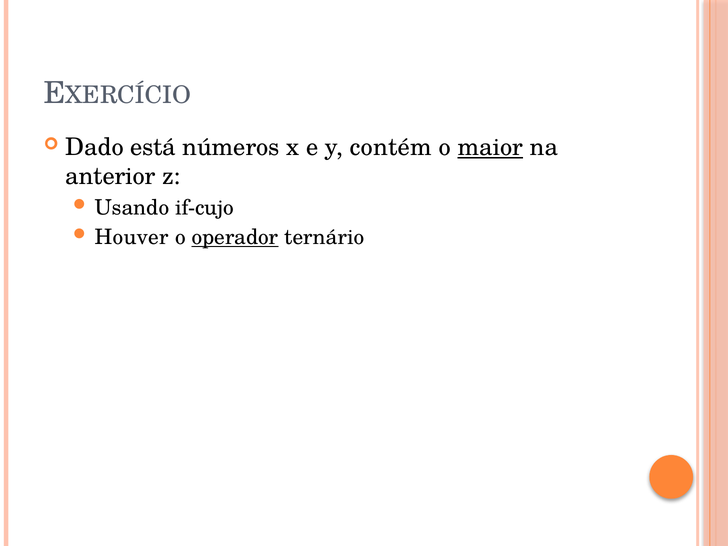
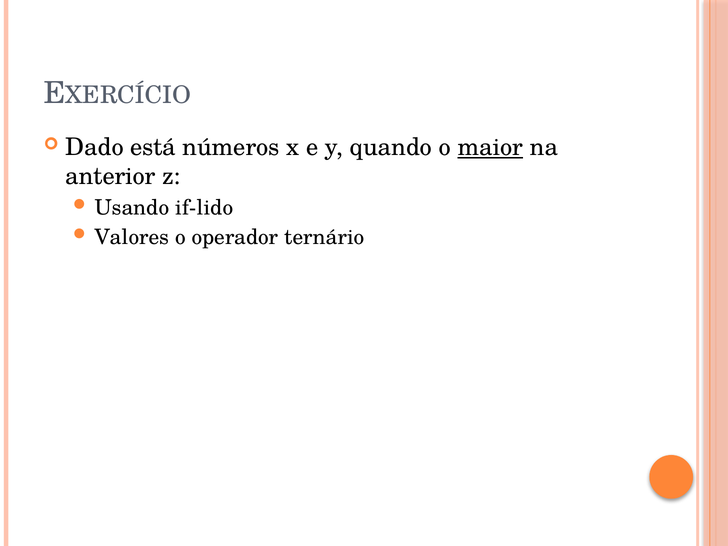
contém: contém -> quando (391, 147)
if-cujo: if-cujo -> if-lido (204, 208)
Houver: Houver -> Valores (132, 237)
operador underline: present -> none (235, 237)
